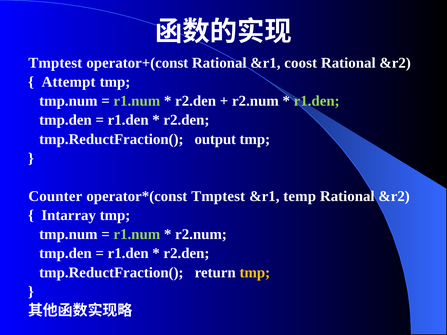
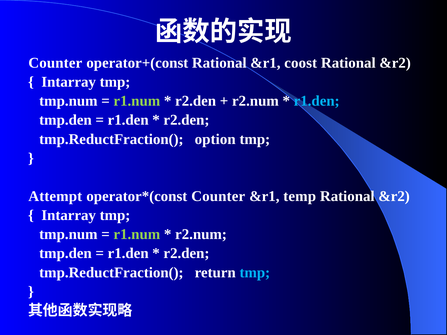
Tmptest: Tmptest -> Counter (55, 63)
Attempt: Attempt -> Intarray (69, 82)
r1.den colour: light green -> light blue (317, 101)
output: output -> option (215, 139)
Counter: Counter -> Attempt (55, 196)
Tmptest: Tmptest -> Counter (218, 196)
tmp colour: yellow -> light blue (255, 273)
